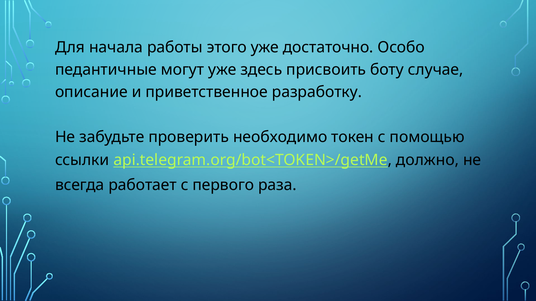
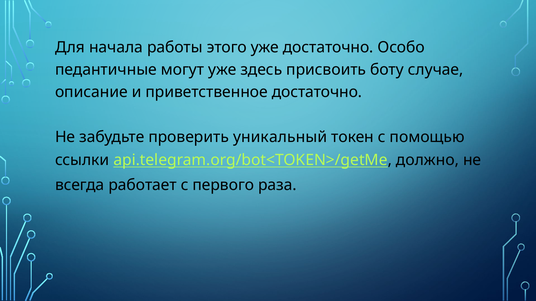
приветственное разработку: разработку -> достаточно (317, 92)
необходимо: необходимо -> уникальный (280, 137)
